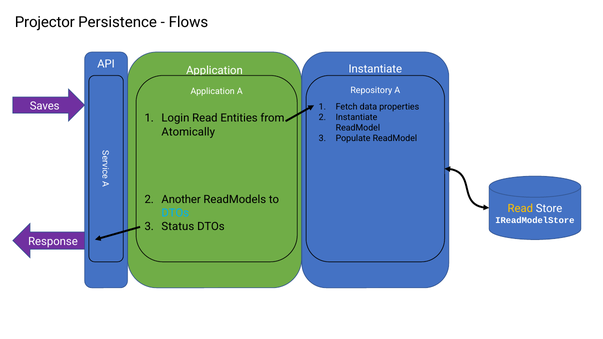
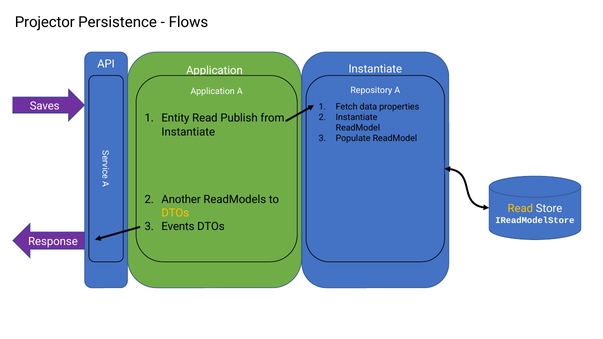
Login: Login -> Entity (175, 118)
Entities: Entities -> Publish (239, 118)
Atomically: Atomically -> Instantiate (188, 132)
DTOs colour: light blue -> yellow (175, 213)
Status: Status -> Events (178, 227)
